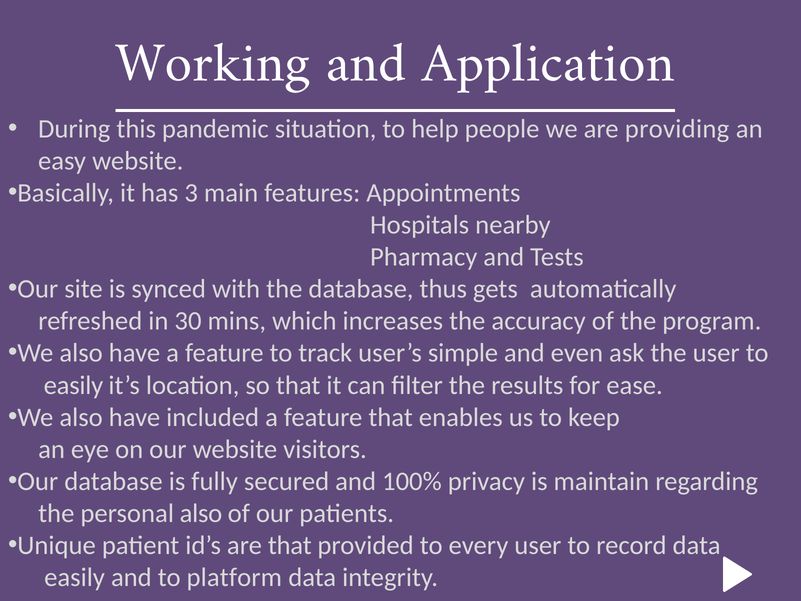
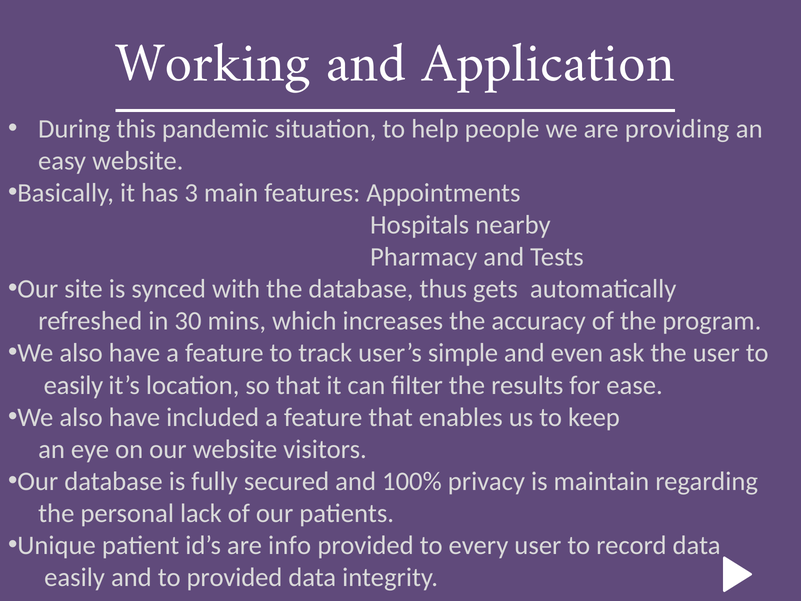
personal also: also -> lack (201, 513)
are that: that -> info (290, 545)
to platform: platform -> provided (234, 577)
